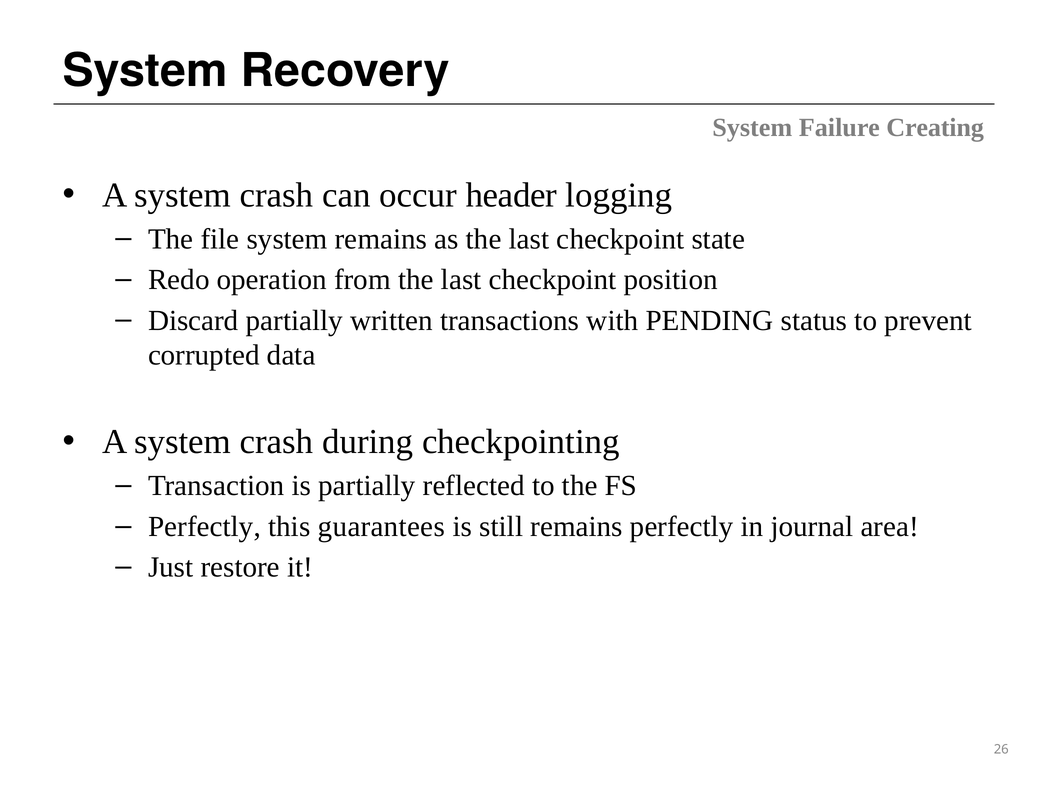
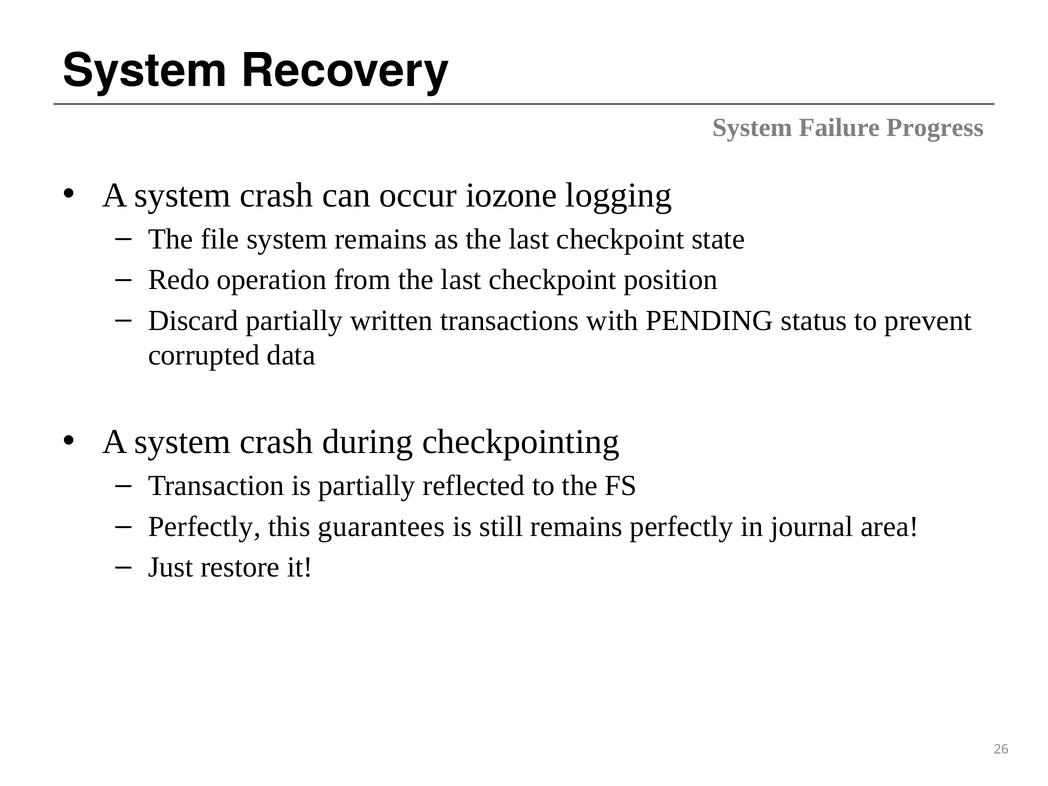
Creating: Creating -> Progress (935, 128)
header: header -> iozone (511, 195)
